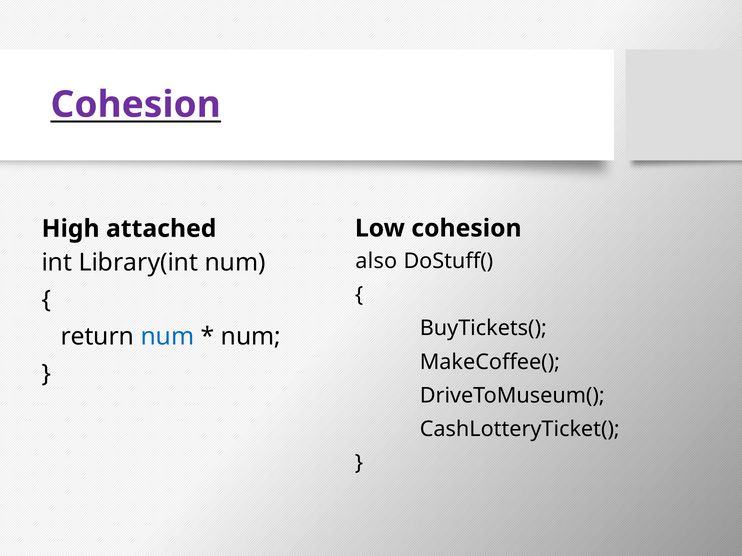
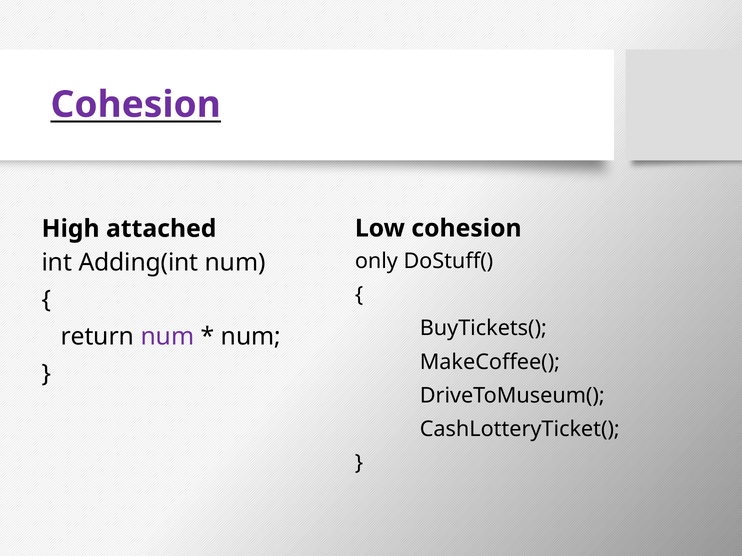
also: also -> only (376, 261)
Library(int: Library(int -> Adding(int (138, 263)
num colour: blue -> purple (167, 337)
